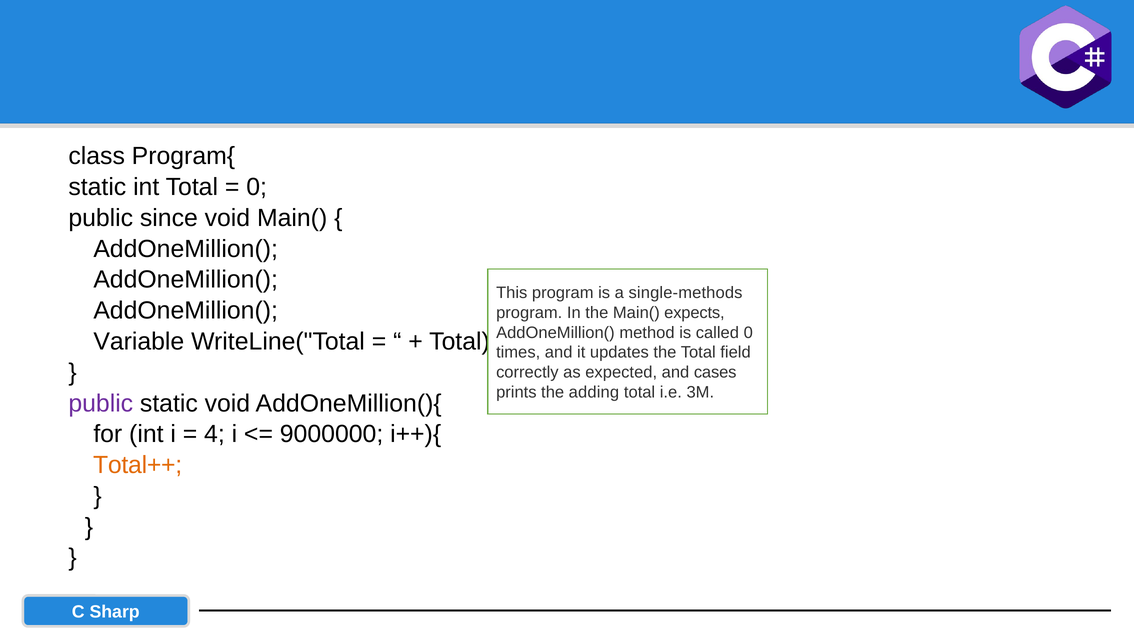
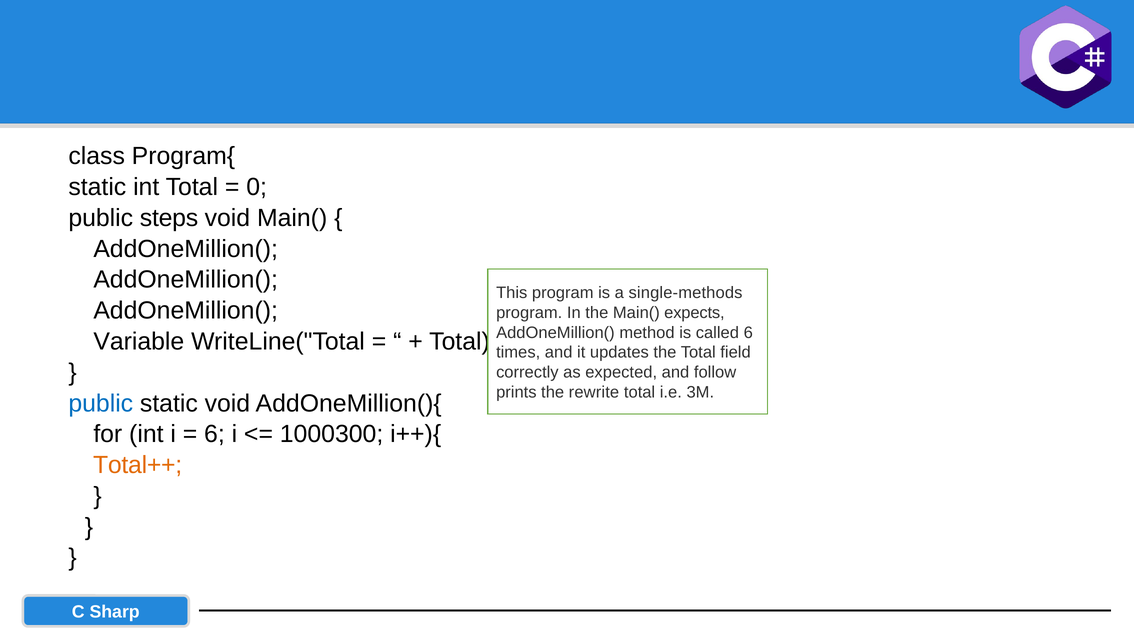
since: since -> steps (169, 218)
called 0: 0 -> 6 (748, 333)
cases: cases -> follow (715, 372)
adding: adding -> rewrite (594, 392)
public colour: purple -> blue (101, 403)
4: 4 -> 6 (214, 434)
9000000: 9000000 -> 1000300 (332, 434)
